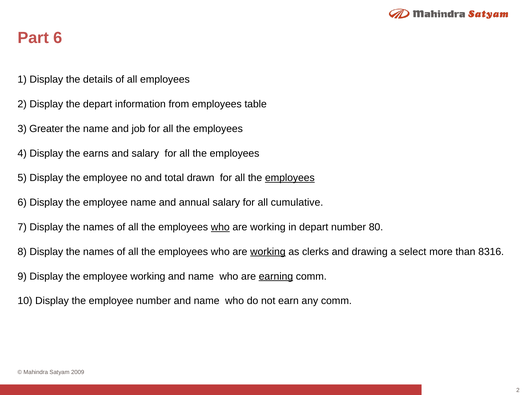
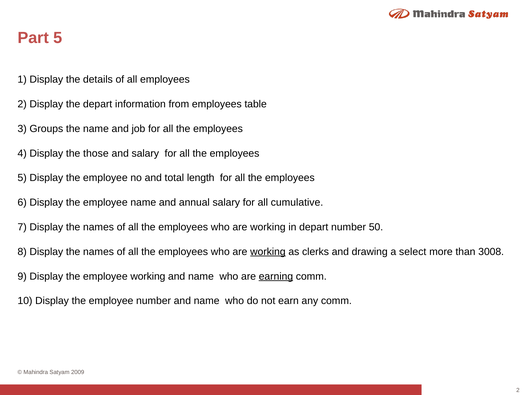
Part 6: 6 -> 5 (58, 38)
Greater: Greater -> Groups (46, 129)
earns: earns -> those (96, 153)
drawn: drawn -> length (201, 178)
employees underline: present -> none (290, 178)
who underline: present -> none (220, 227)
80: 80 -> 50 (376, 227)
8316: 8316 -> 3008 (491, 252)
